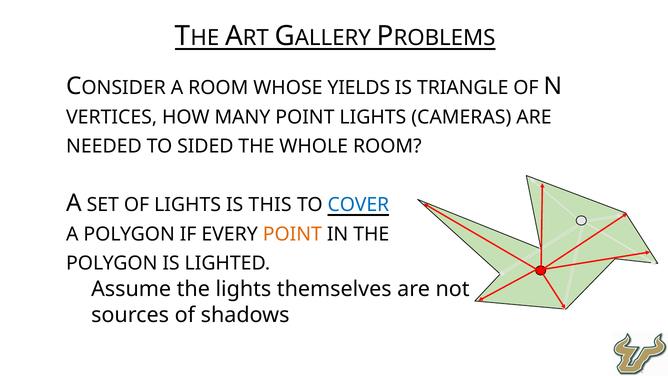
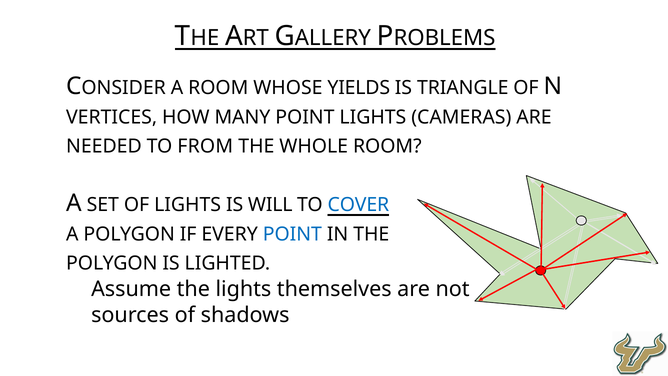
SIDED: SIDED -> FROM (205, 146)
THIS: THIS -> WILL (270, 205)
POINT colour: orange -> blue (292, 234)
